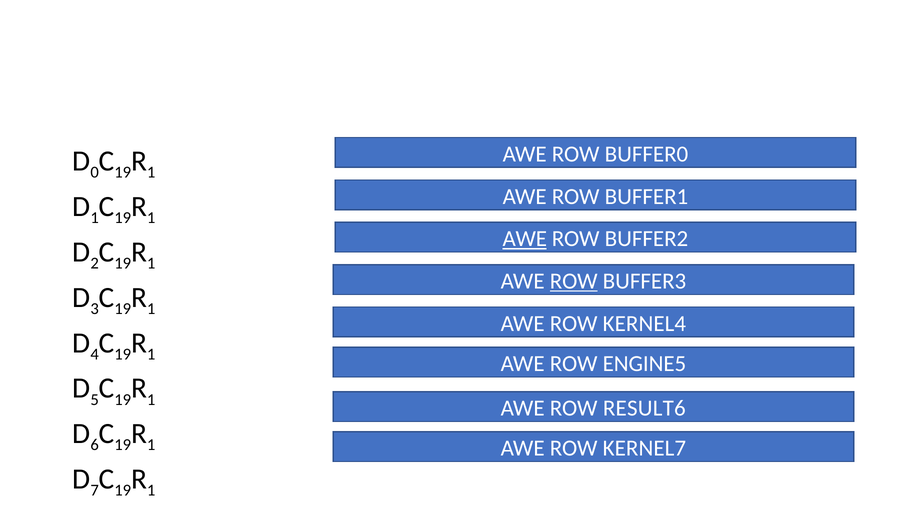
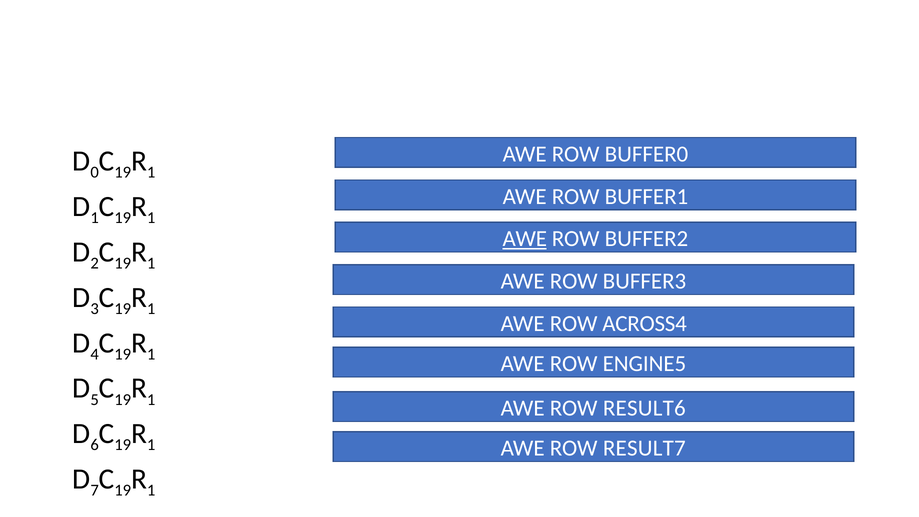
ROW underline: present -> none (574, 281)
KERNEL4: KERNEL4 -> ACROSS4 (645, 323)
KERNEL7: KERNEL7 -> RESULT7 (644, 448)
